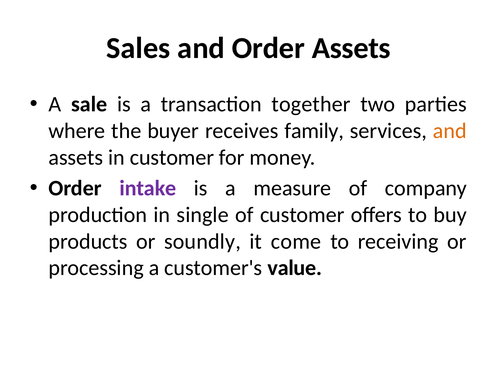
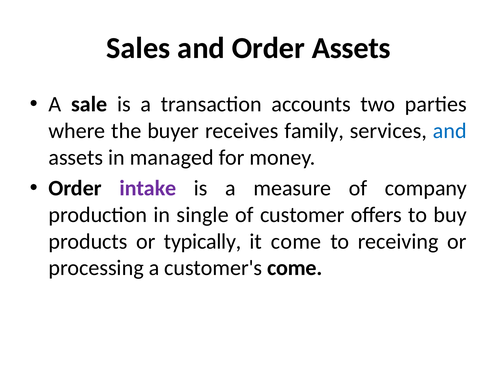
together: together -> accounts (311, 104)
and colour: orange -> blue (450, 131)
in customer: customer -> managed (172, 157)
soundly: soundly -> typically (203, 241)
customer's value: value -> come (295, 268)
